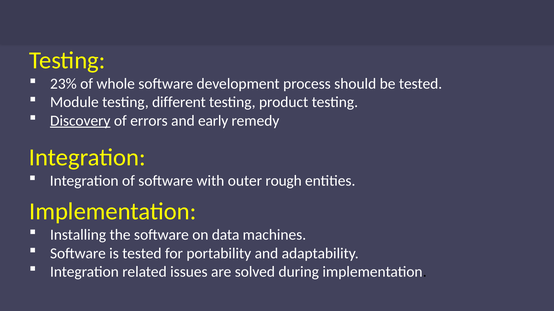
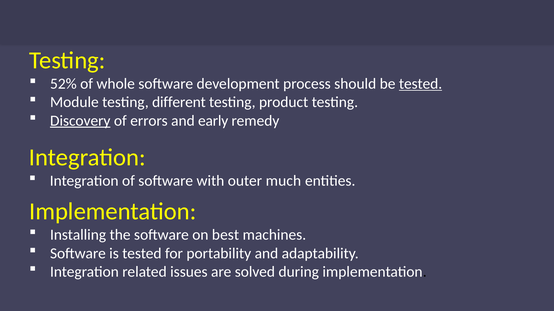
23%: 23% -> 52% (63, 84)
tested underline: none -> present (421, 84)
rough: rough -> much (283, 181)
data: data -> best (226, 235)
